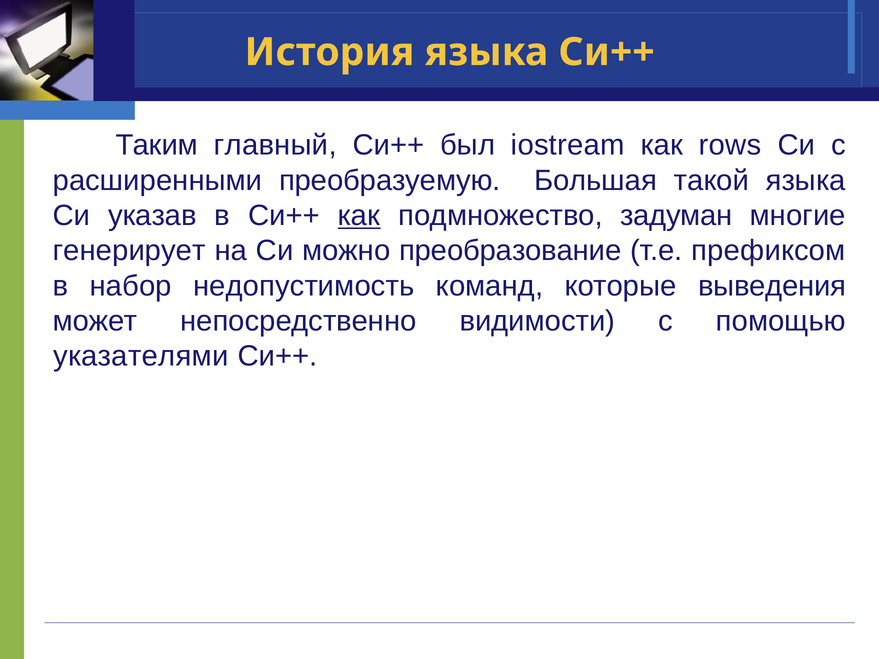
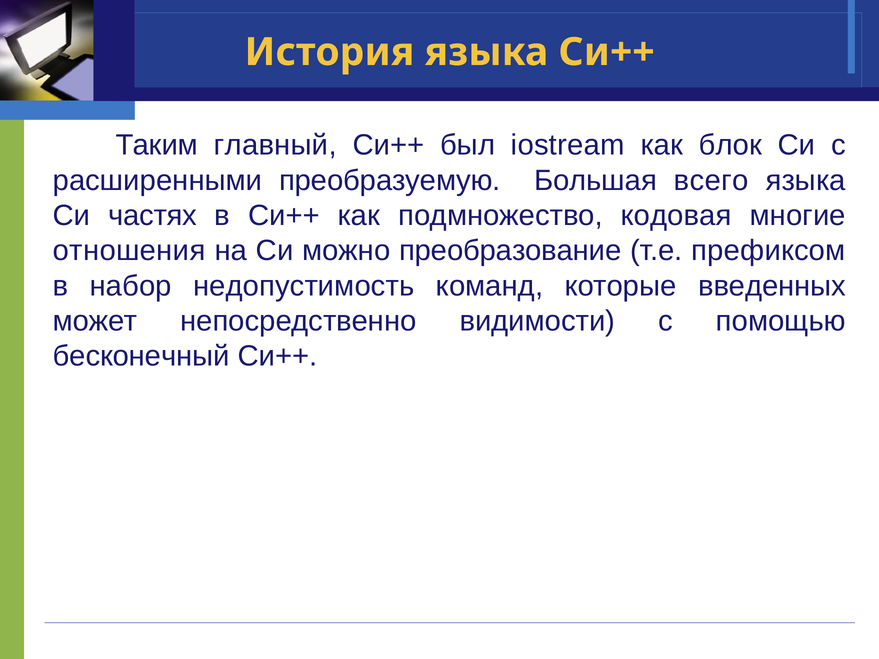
rows: rows -> блок (730, 145)
такой: такой -> всего (711, 181)
указав: указав -> частях (153, 216)
как underline: present -> none (359, 216)
задуман: задуман -> кодовая (676, 216)
генерирует: генерирует -> отношения (129, 251)
выведения: выведения -> введенных (772, 286)
указателями: указателями -> бесконечный (141, 356)
